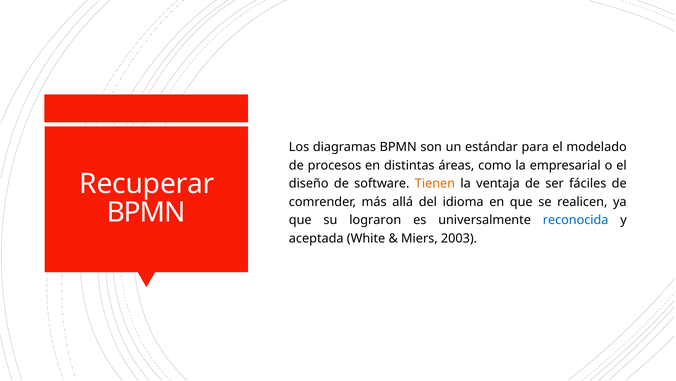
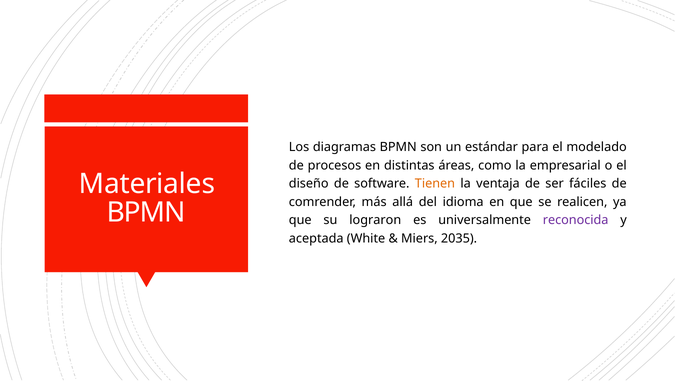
Recuperar: Recuperar -> Materiales (147, 183)
reconocida colour: blue -> purple (576, 220)
2003: 2003 -> 2035 (459, 238)
